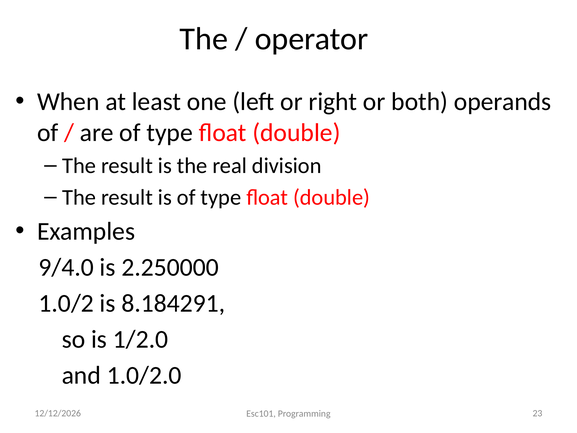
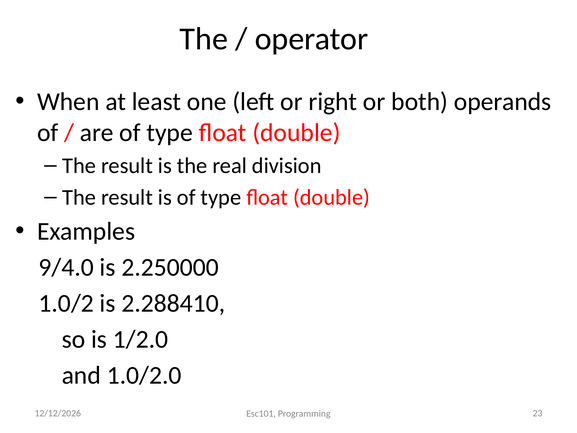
8.184291: 8.184291 -> 2.288410 (173, 303)
